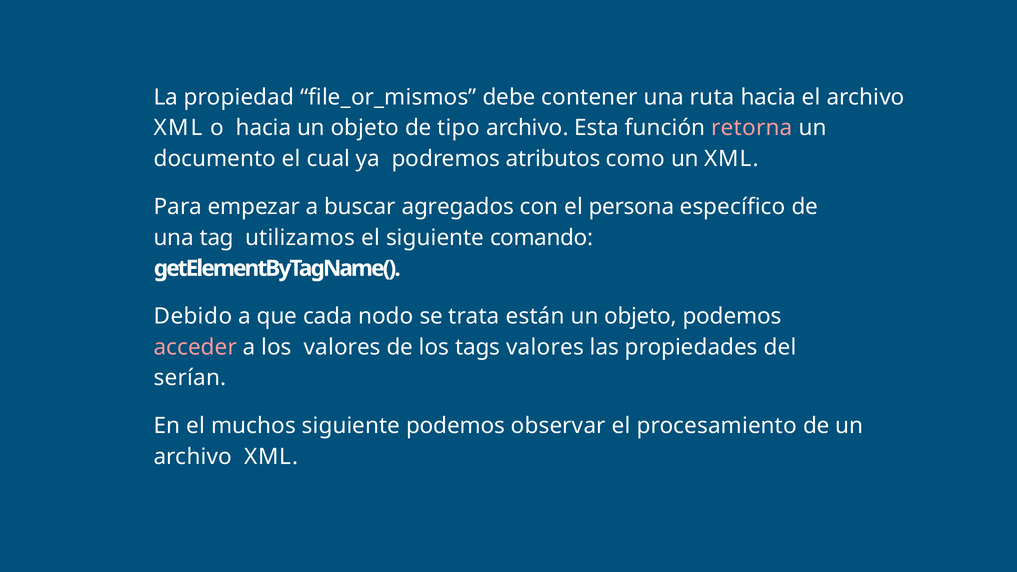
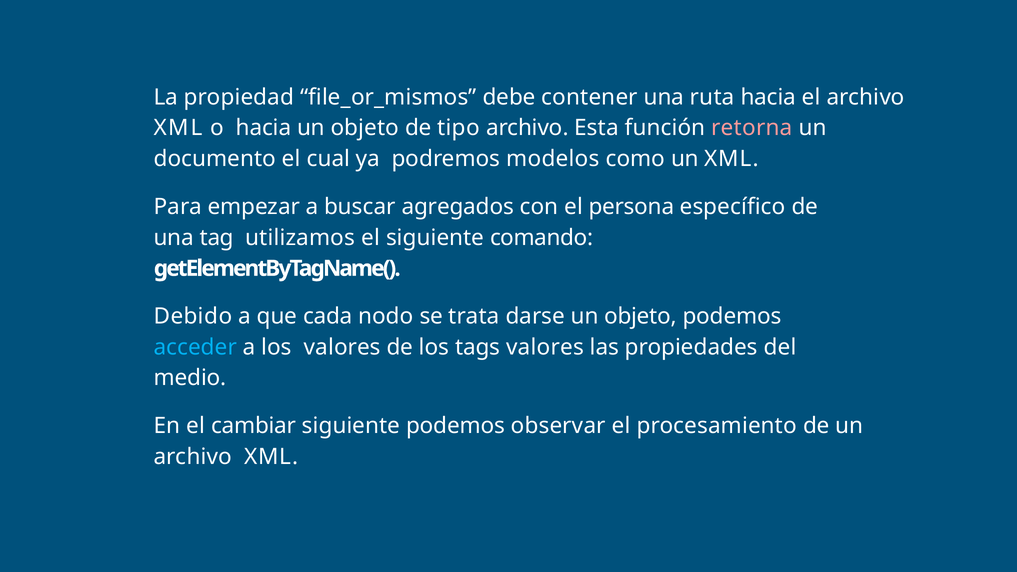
atributos: atributos -> modelos (553, 159)
están: están -> darse (535, 316)
acceder colour: pink -> light blue (195, 347)
serían: serían -> medio (190, 378)
muchos: muchos -> cambiar (254, 426)
